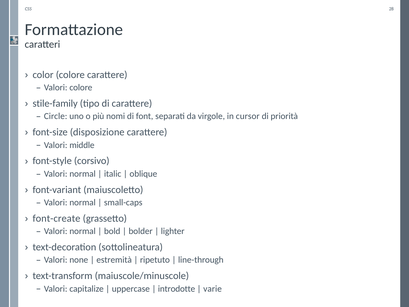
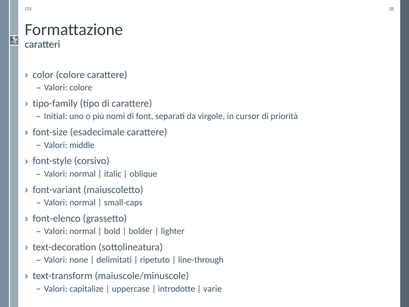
stile-family: stile-family -> tipo-family (55, 103)
Circle: Circle -> Initial (56, 116)
disposizione: disposizione -> esadecimale (97, 132)
font-create: font-create -> font-elenco (57, 218)
estremità: estremità -> delimitati (114, 260)
